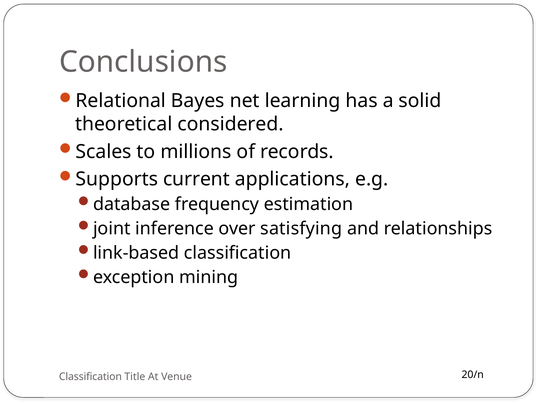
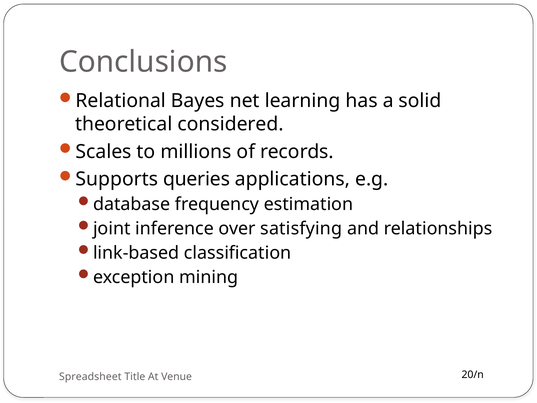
current: current -> queries (197, 179)
Classification: Classification -> Spreadsheet (90, 377)
